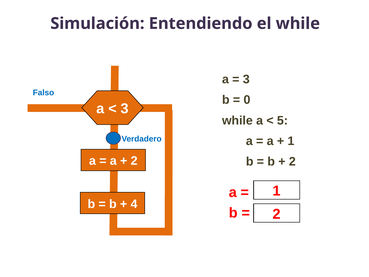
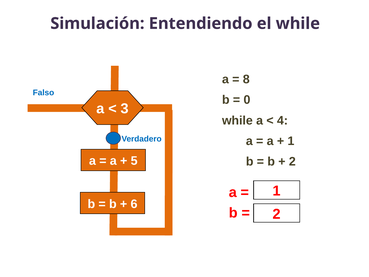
3: 3 -> 8 (246, 79)
5: 5 -> 4 (282, 120)
2: 2 -> 5 (134, 161)
4: 4 -> 6 (134, 204)
